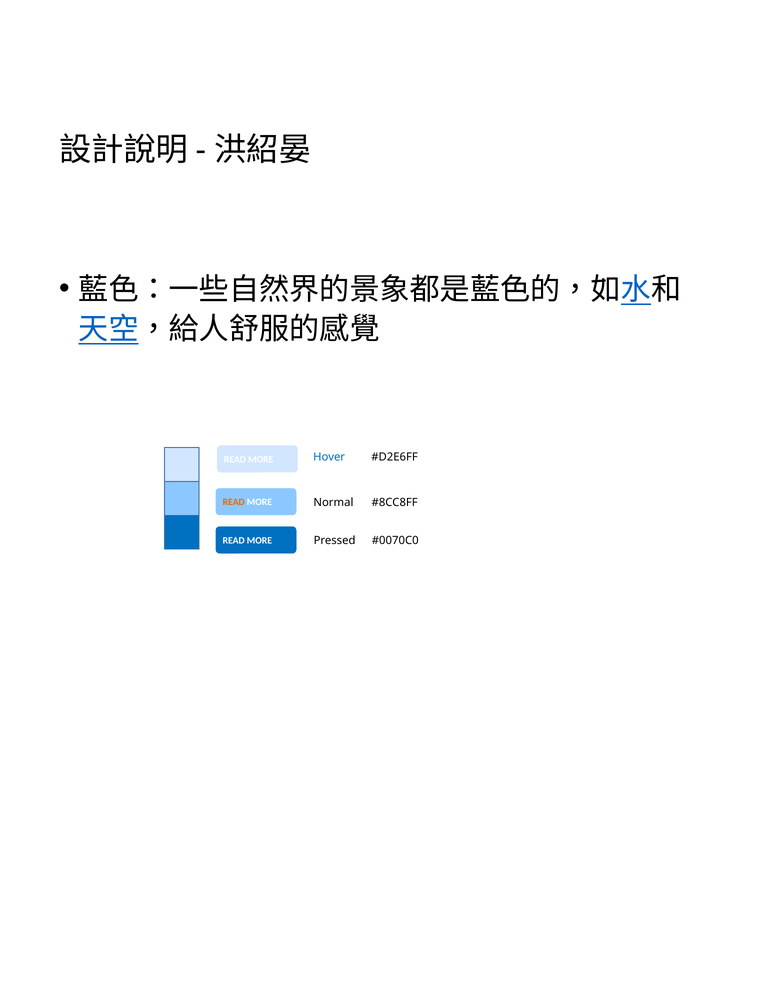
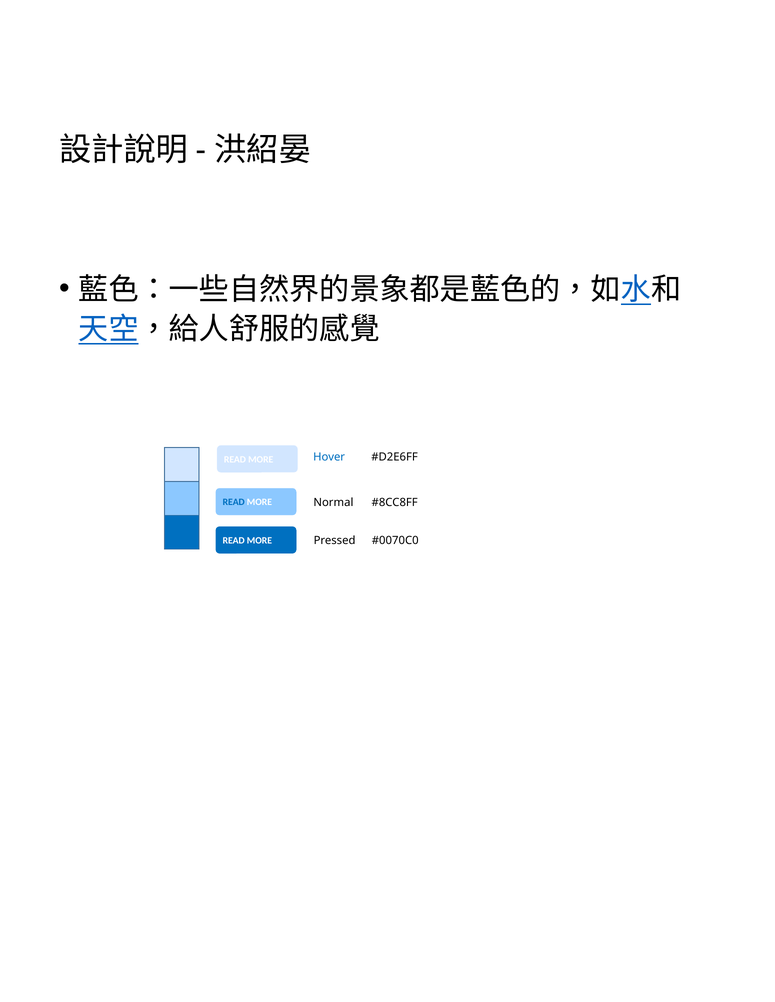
READ colour: orange -> blue (234, 502)
